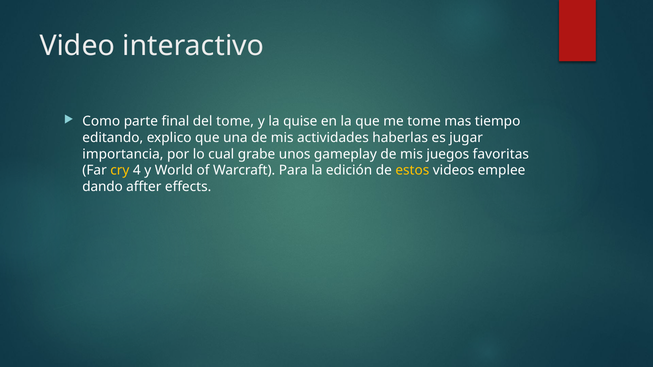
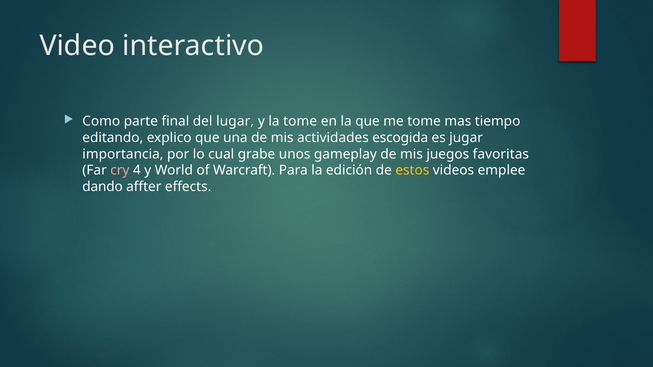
del tome: tome -> lugar (235, 122)
la quise: quise -> tome (300, 122)
haberlas: haberlas -> escogida (400, 138)
cry colour: yellow -> pink (120, 171)
